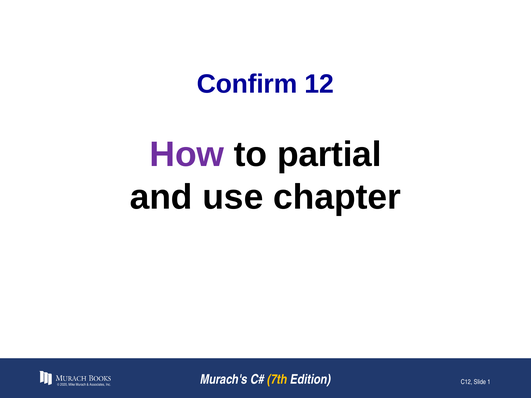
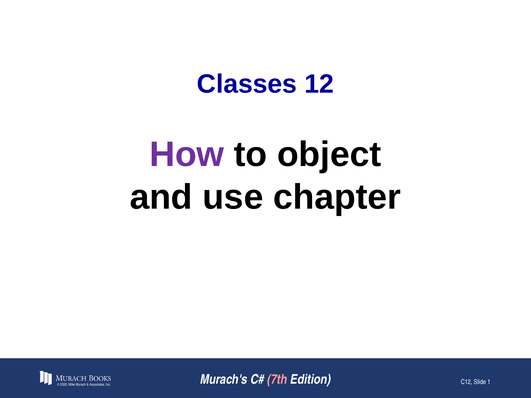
Confirm: Confirm -> Classes (247, 84)
partial: partial -> object (329, 155)
7th colour: yellow -> pink (277, 380)
